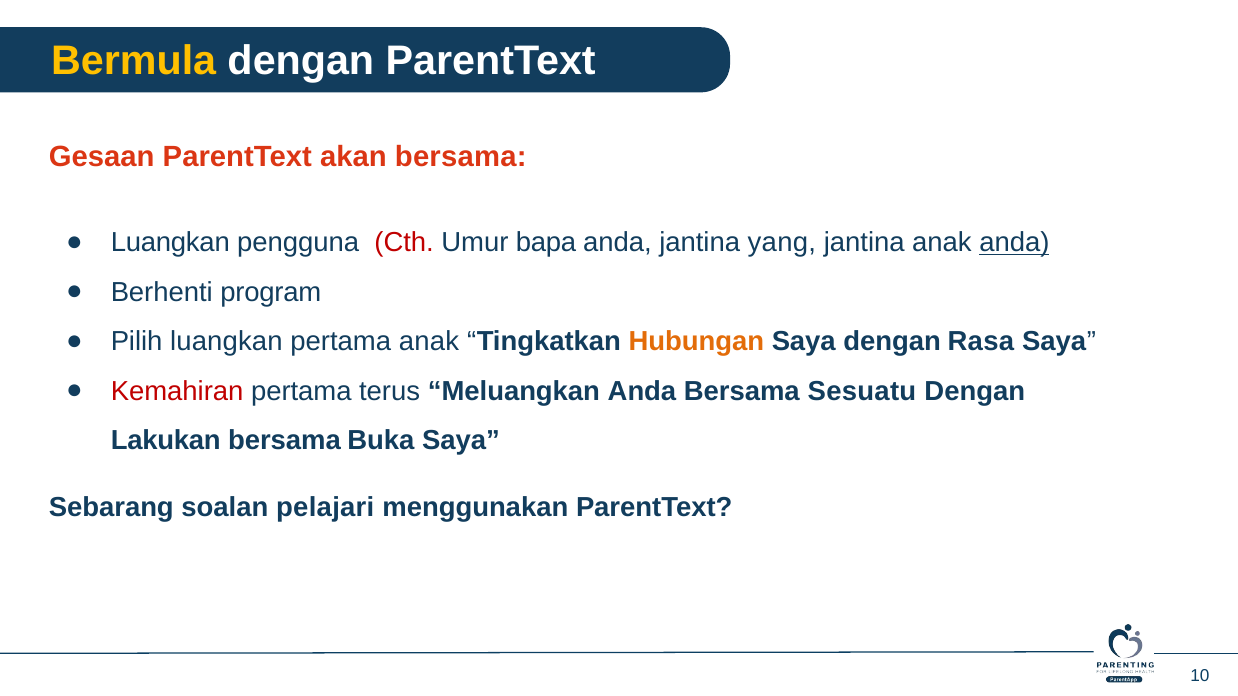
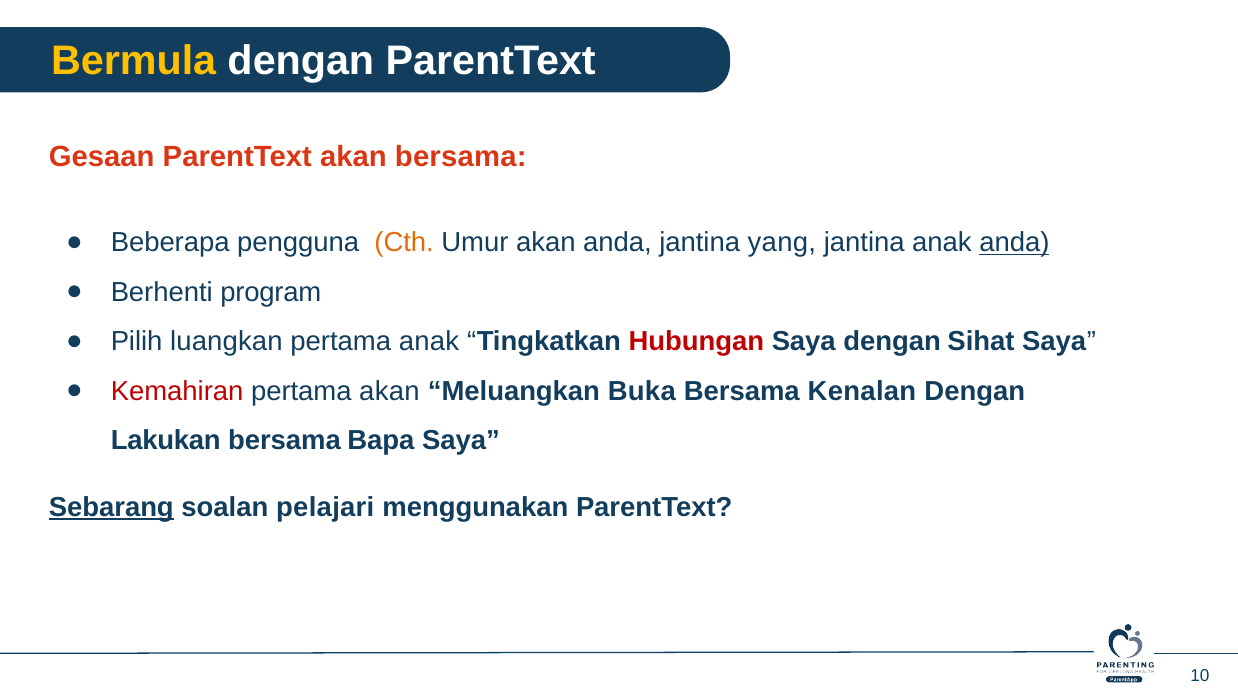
Luangkan: Luangkan -> Beberapa (170, 243)
Cth colour: red -> orange (404, 243)
Umur bapa: bapa -> akan (546, 243)
Hubungan colour: orange -> red (696, 342)
Rasa: Rasa -> Sihat (981, 342)
pertama terus: terus -> akan (389, 391)
Meluangkan Anda: Anda -> Buka (642, 391)
Sesuatu: Sesuatu -> Kenalan (862, 391)
Buka: Buka -> Bapa (381, 441)
Sebarang underline: none -> present (111, 507)
